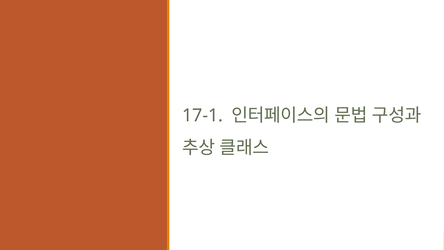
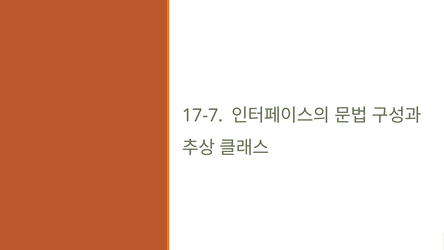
17-1: 17-1 -> 17-7 (203, 115)
